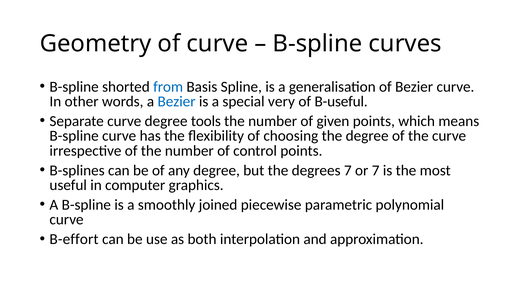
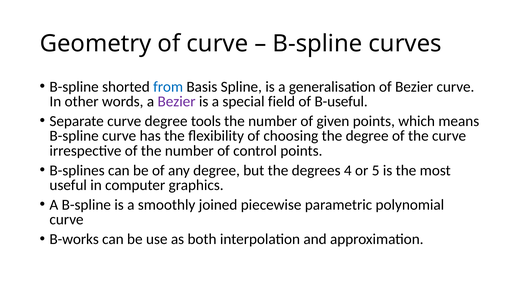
Bezier colour: blue -> purple (177, 102)
very: very -> field (282, 102)
degrees 7: 7 -> 4 (348, 170)
or 7: 7 -> 5 (376, 170)
B-effort: B-effort -> B-works (74, 239)
